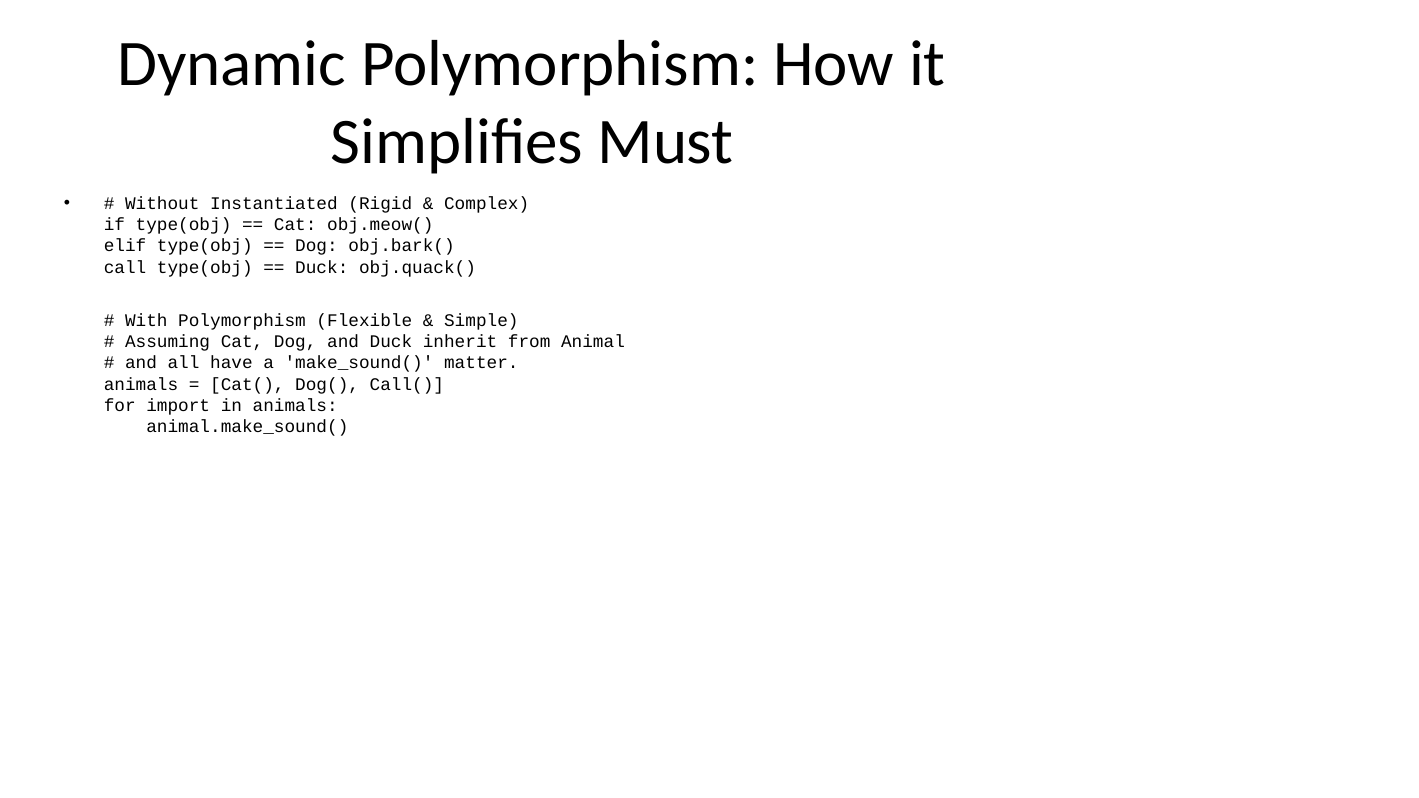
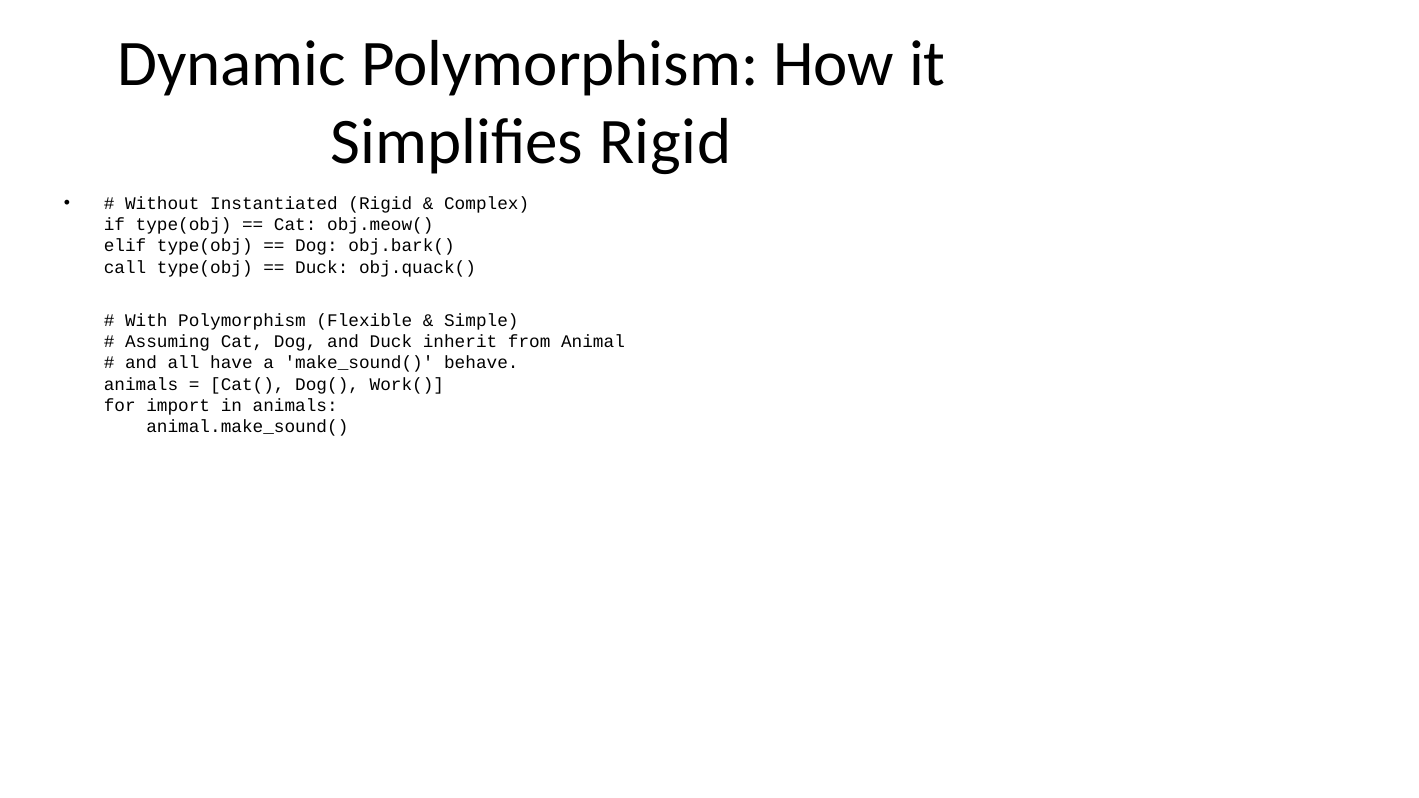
Simplifies Must: Must -> Rigid (665, 142)
matter: matter -> behave (481, 363)
Call(: Call( -> Work( (407, 384)
